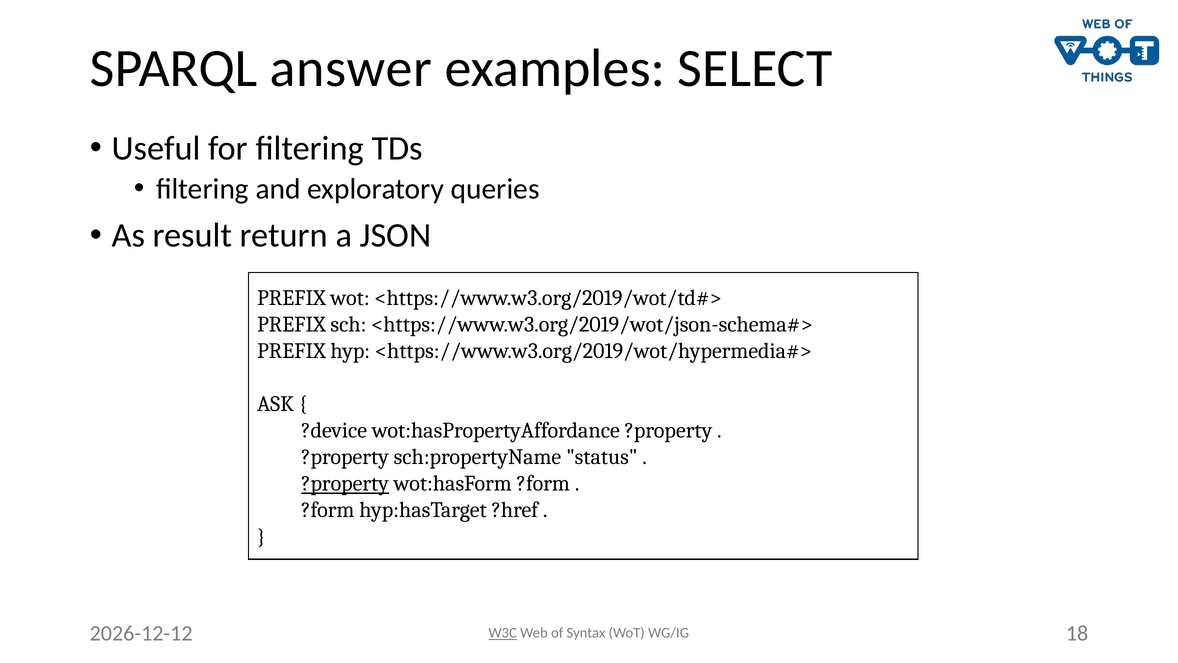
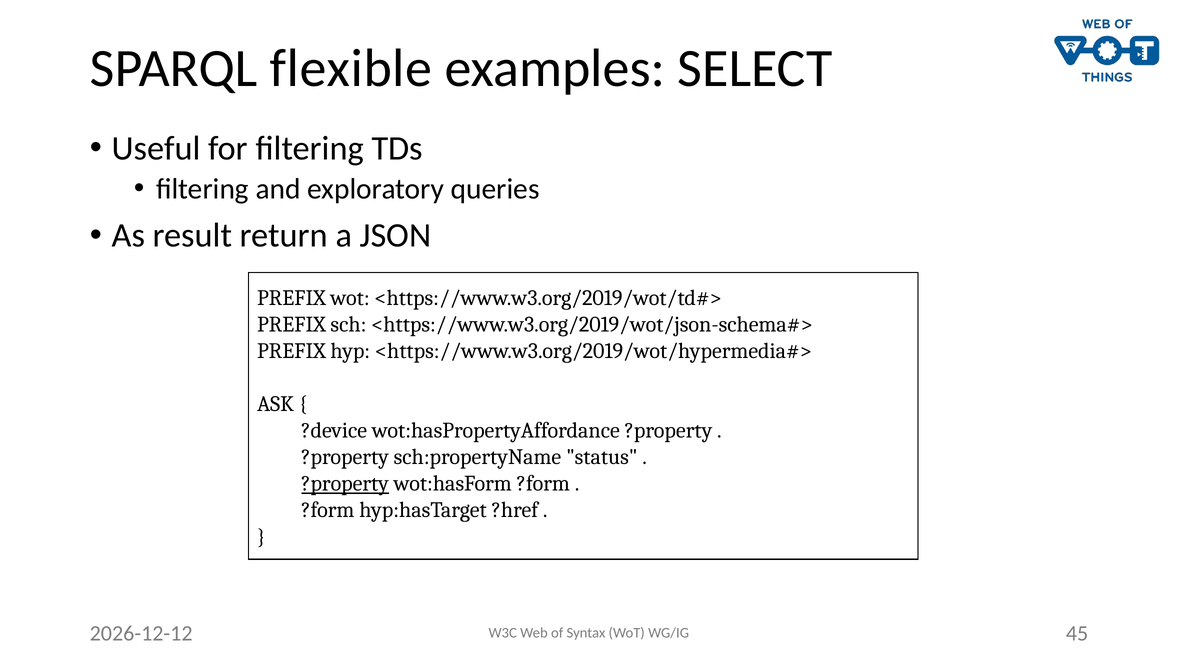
answer: answer -> flexible (351, 69)
W3C underline: present -> none (503, 633)
18: 18 -> 45 (1077, 633)
